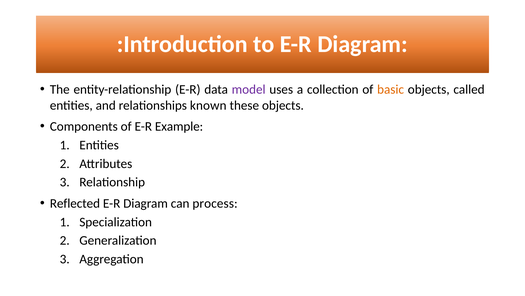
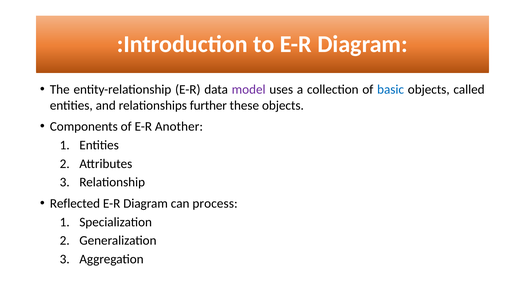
basic colour: orange -> blue (391, 89)
known: known -> further (208, 105)
Example: Example -> Another (179, 126)
